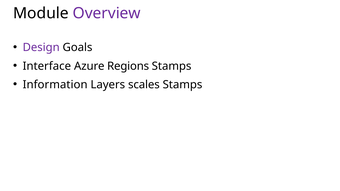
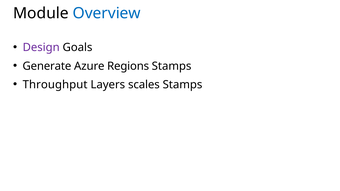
Overview colour: purple -> blue (107, 13)
Interface: Interface -> Generate (47, 66)
Information: Information -> Throughput (55, 85)
